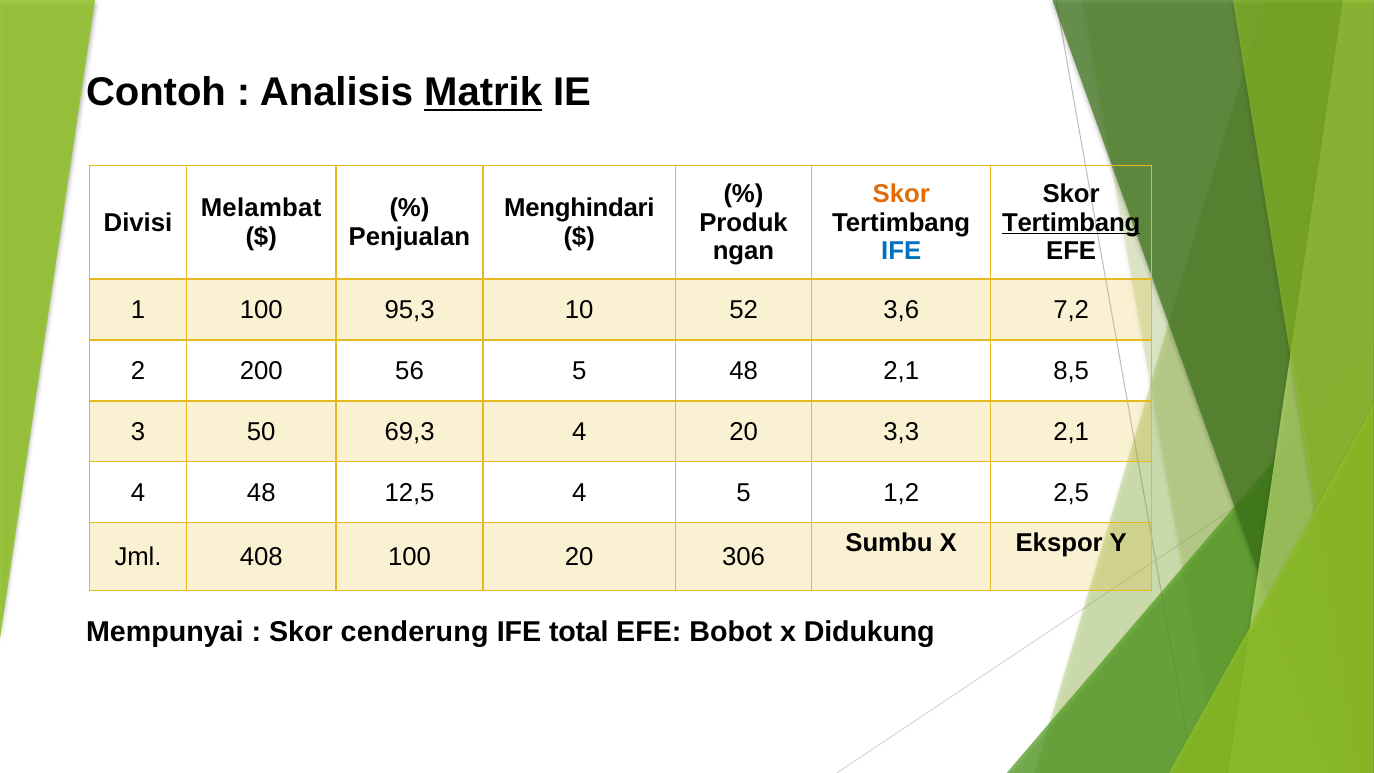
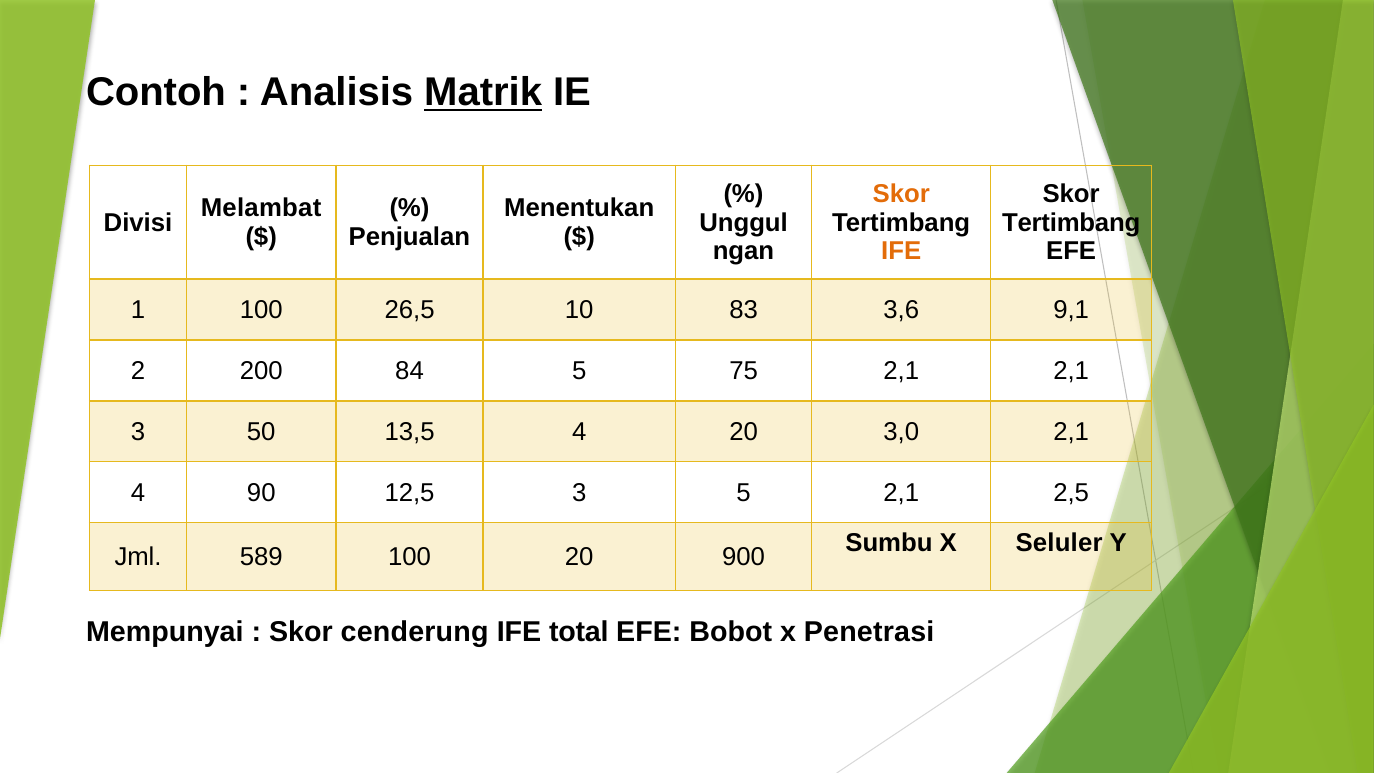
Menghindari: Menghindari -> Menentukan (579, 208)
Produk: Produk -> Unggul (744, 223)
Tertimbang underline: present -> none (1071, 223)
IFE colour: blue -> orange (901, 251)
95,3: 95,3 -> 26,5 (410, 310)
52: 52 -> 83 (744, 310)
7,2: 7,2 -> 9,1 (1071, 310)
56: 56 -> 84 (410, 371)
5 48: 48 -> 75 (744, 371)
2,1 8,5: 8,5 -> 2,1 (1071, 371)
69,3: 69,3 -> 13,5 (410, 432)
3,3: 3,3 -> 3,0 (901, 432)
4 48: 48 -> 90 (261, 493)
12,5 4: 4 -> 3 (579, 493)
5 1,2: 1,2 -> 2,1 (901, 493)
Ekspor: Ekspor -> Seluler (1059, 543)
408: 408 -> 589 (261, 557)
306: 306 -> 900 (744, 557)
Didukung: Didukung -> Penetrasi (869, 632)
